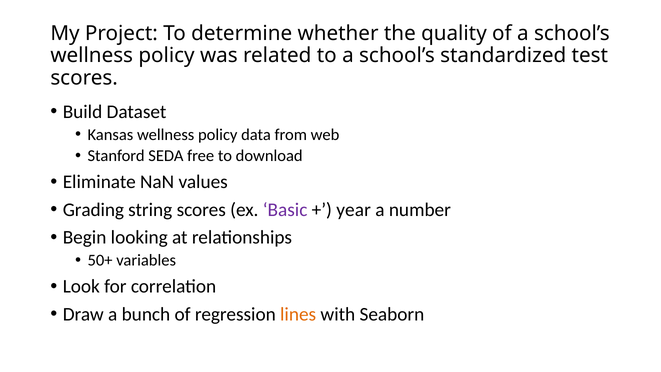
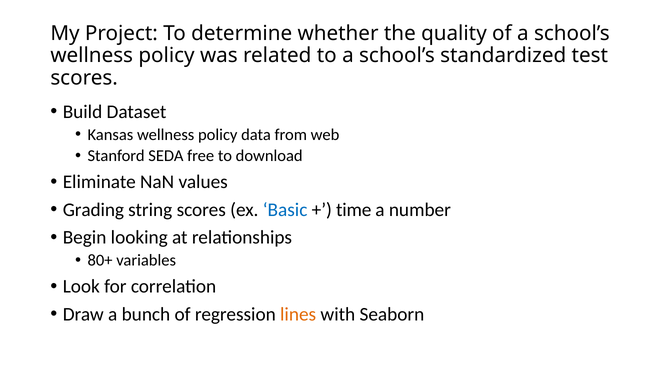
Basic colour: purple -> blue (285, 210)
year: year -> time (354, 210)
50+: 50+ -> 80+ (100, 260)
